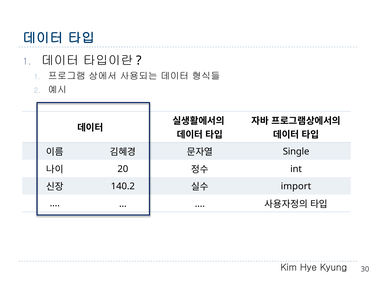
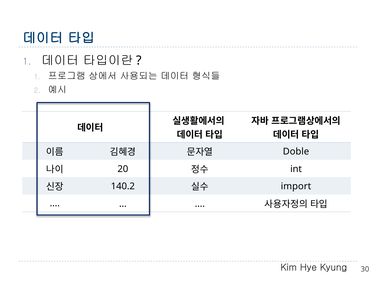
Single: Single -> Doble (296, 152)
